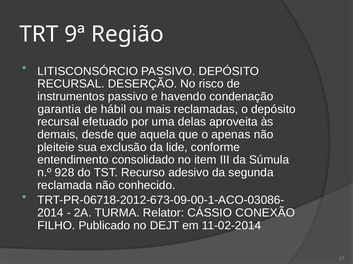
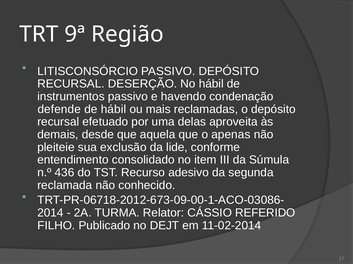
No risco: risco -> hábil (211, 84)
garantia: garantia -> defende (59, 110)
928: 928 -> 436 (65, 173)
CONEXÃO: CONEXÃO -> REFERIDO (265, 213)
